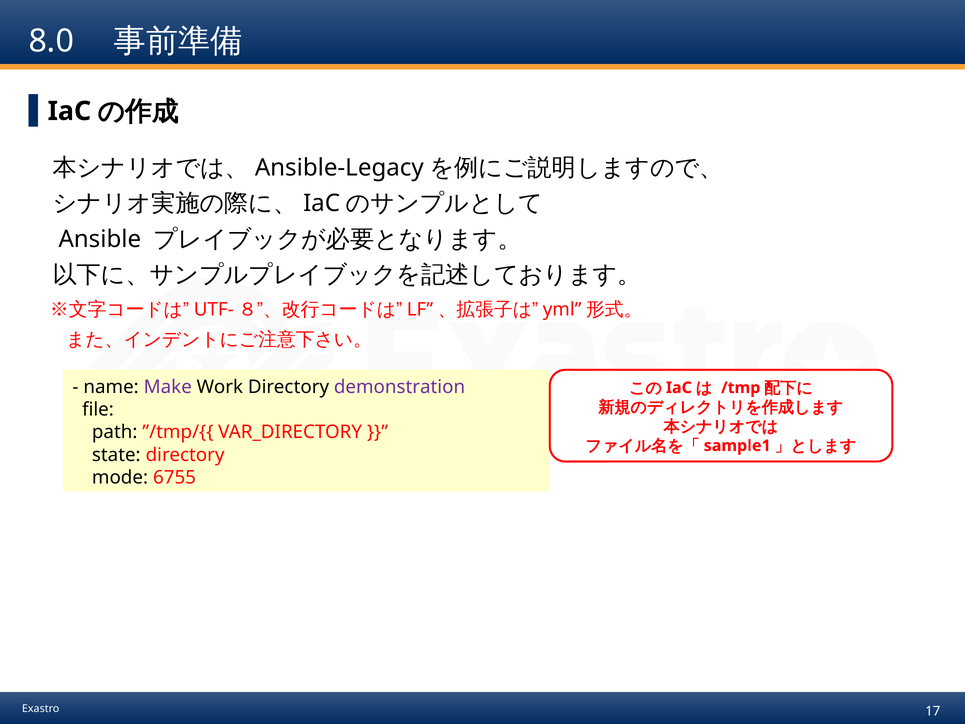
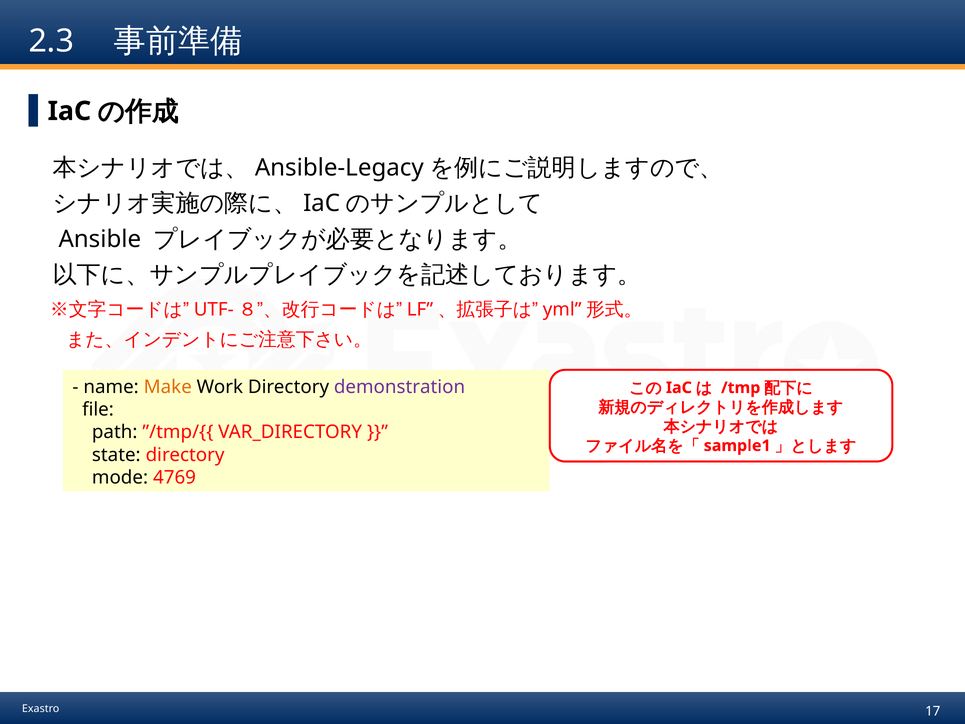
8.0: 8.0 -> 2.3 (51, 41)
Make colour: purple -> orange (168, 387)
6755: 6755 -> 4769 (175, 477)
